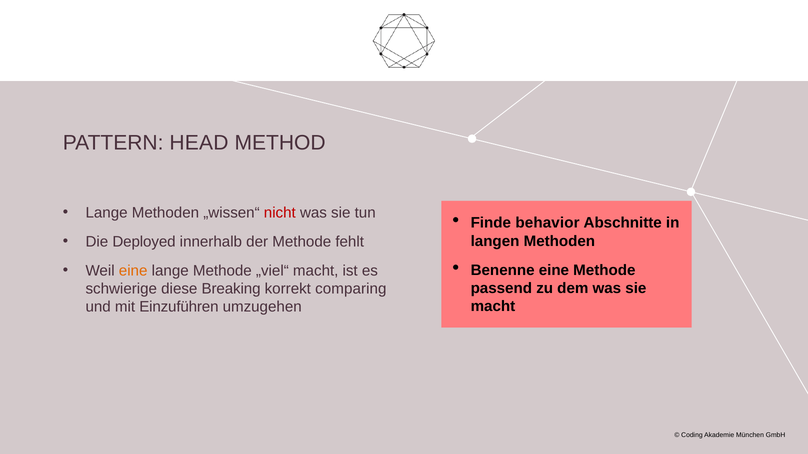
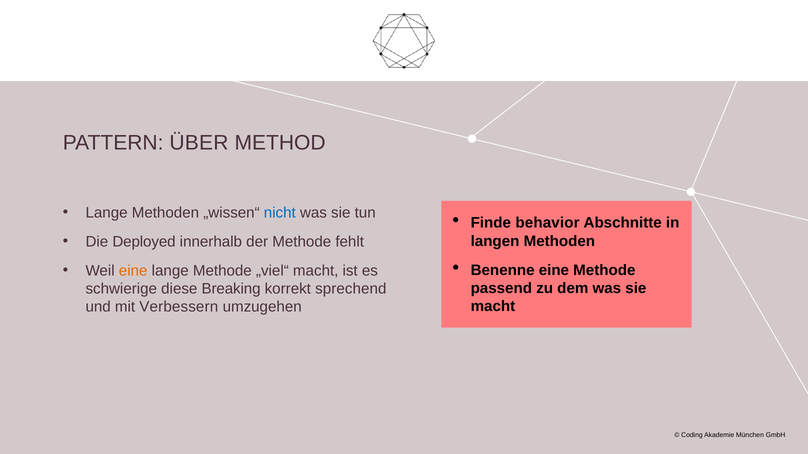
HEAD: HEAD -> ÜBER (199, 143)
nicht colour: red -> blue (280, 213)
comparing: comparing -> sprechend (351, 289)
Einzuführen: Einzuführen -> Verbessern (179, 307)
